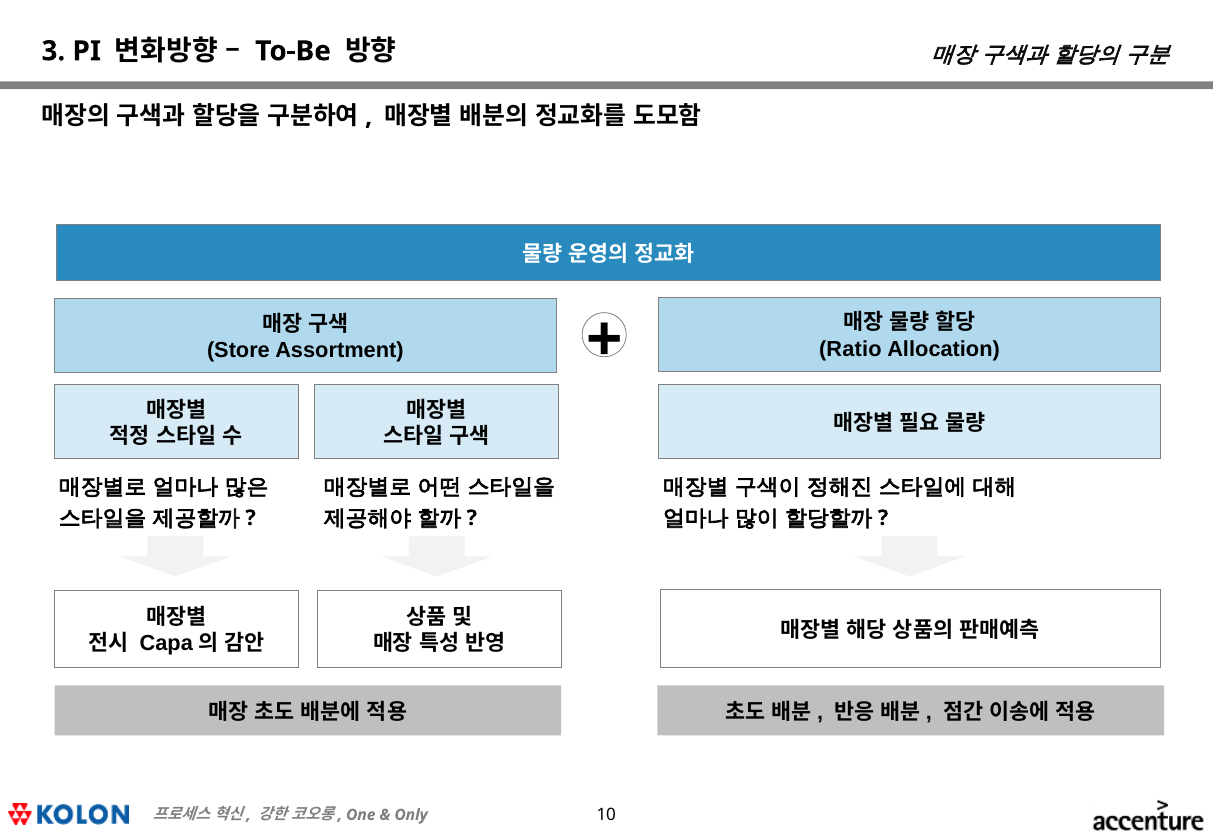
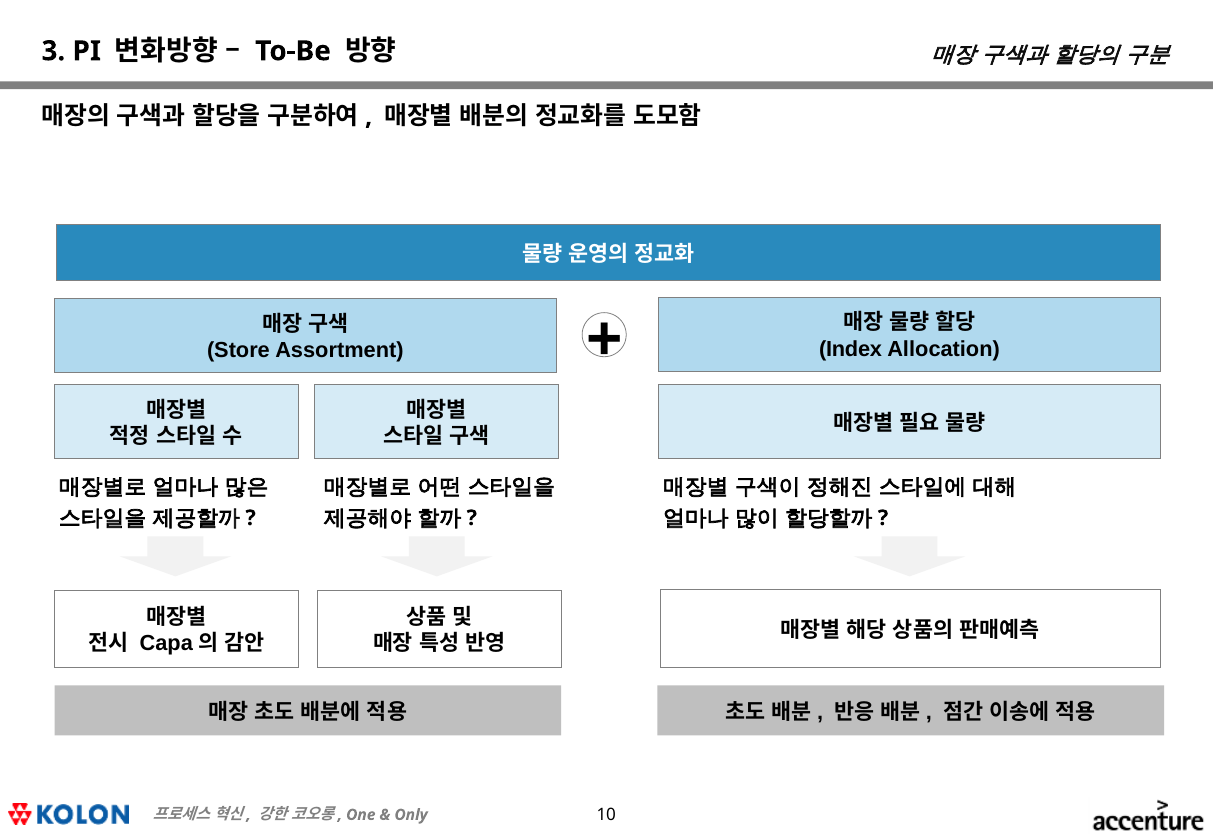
Ratio: Ratio -> Index (851, 349)
